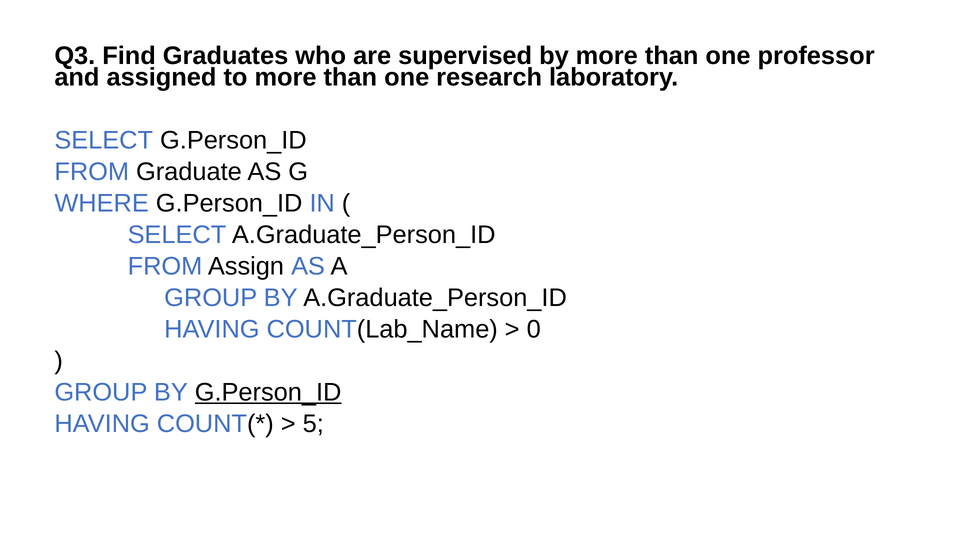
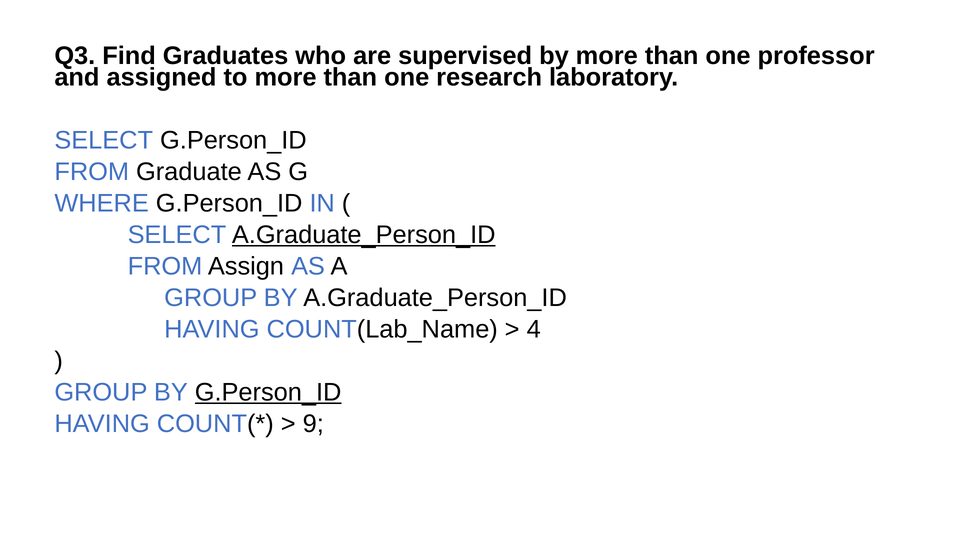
A.Graduate_Person_ID underline: none -> present (364, 235)
0: 0 -> 4 (534, 329)
5: 5 -> 9 (313, 424)
